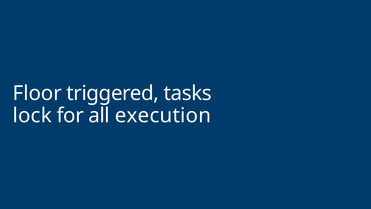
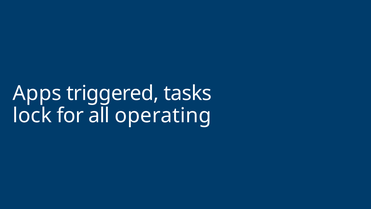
Floor: Floor -> Apps (37, 93)
execution: execution -> operating (163, 115)
